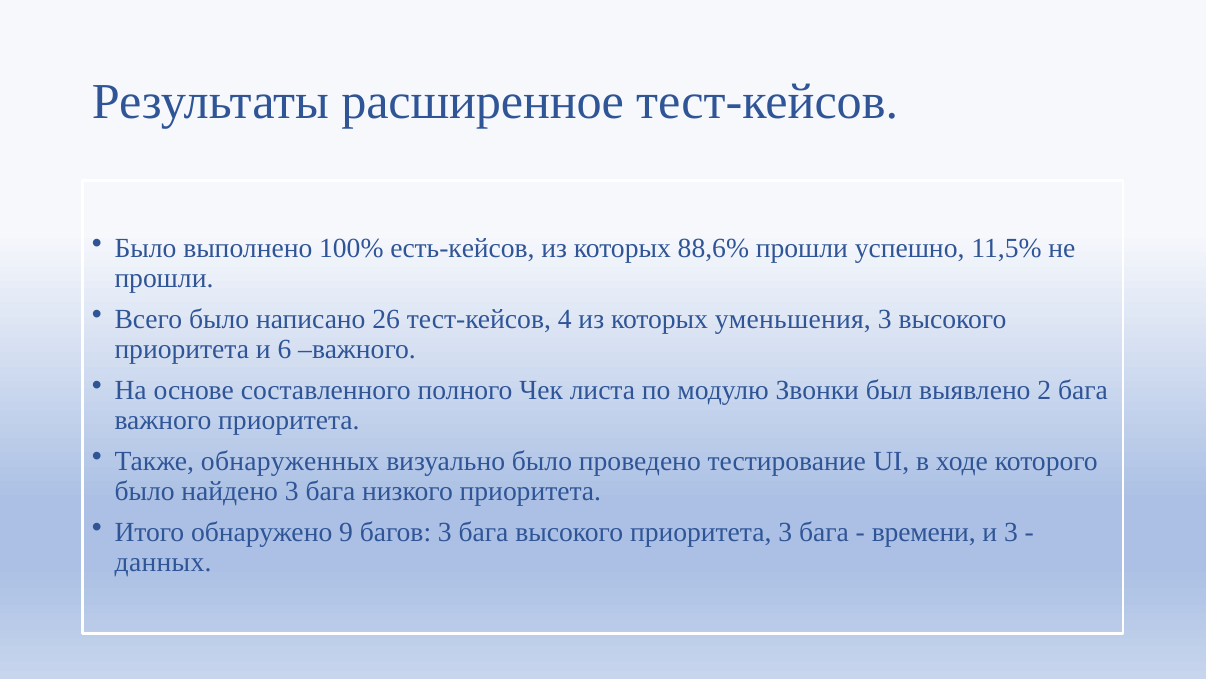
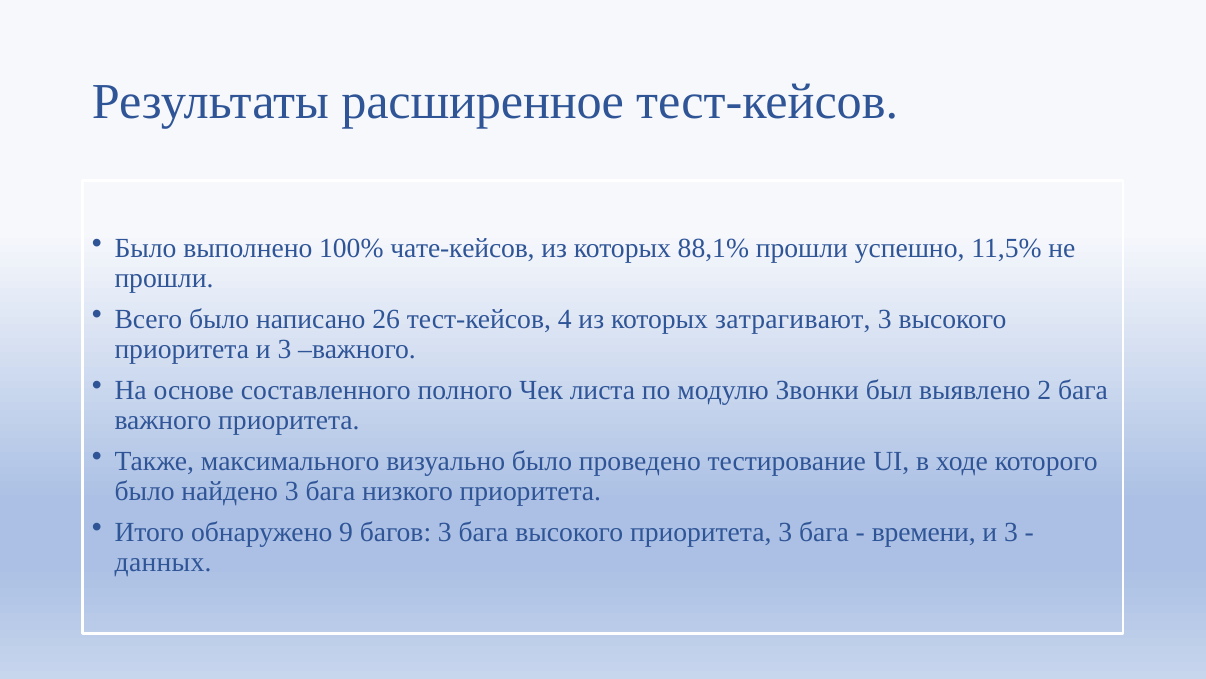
есть-кейсов: есть-кейсов -> чате-кейсов (462, 248)
88,6%: 88,6% -> 88,1% (713, 248)
уменьшения: уменьшения -> затрагивают (793, 319)
приоритета и 6: 6 -> 3 (284, 349)
обнаруженных: обнаруженных -> максимального (290, 461)
